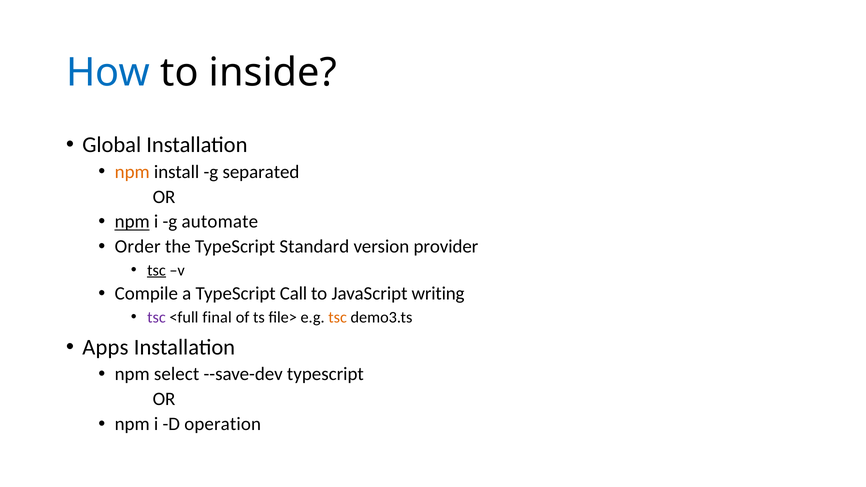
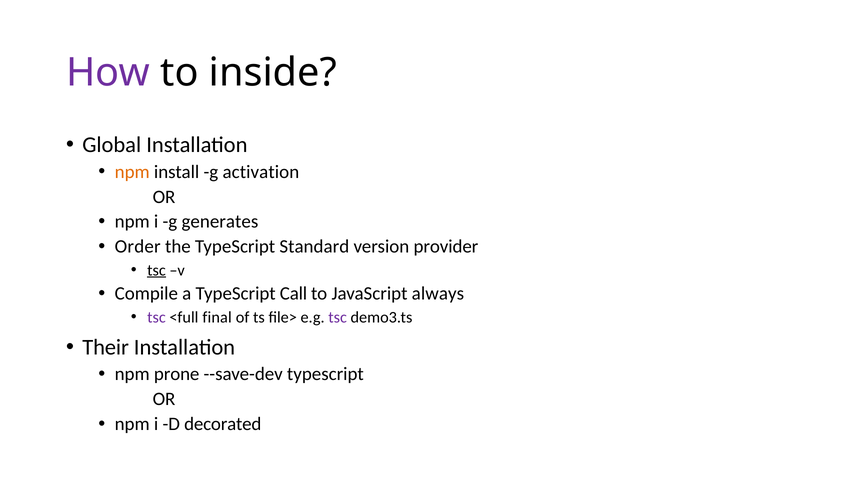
How colour: blue -> purple (108, 73)
separated: separated -> activation (261, 172)
npm underline: present -> none (132, 222)
automate: automate -> generates (220, 222)
writing: writing -> always (438, 294)
tsc colour: orange -> purple (338, 317)
Apps: Apps -> Their (106, 347)
select: select -> prone (177, 374)
operation: operation -> decorated (223, 424)
